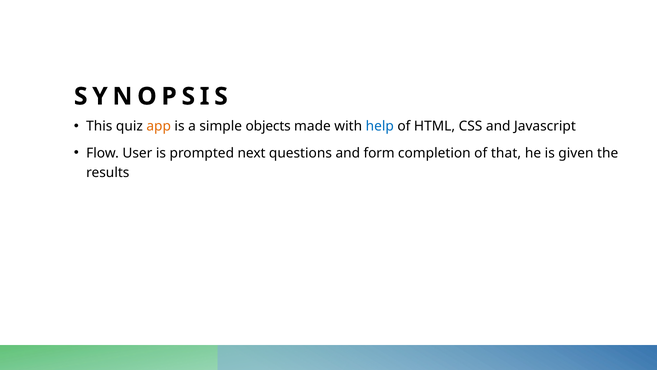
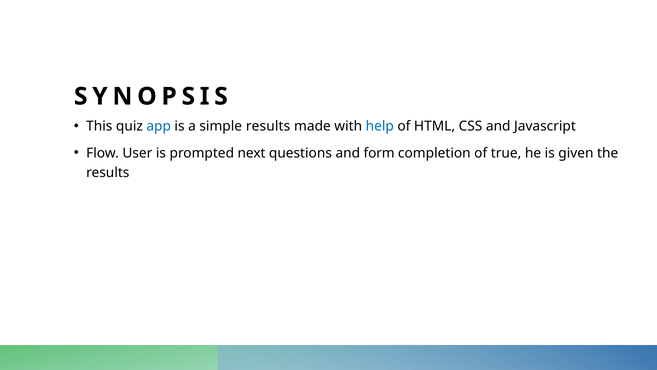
app colour: orange -> blue (159, 126)
simple objects: objects -> results (268, 126)
that: that -> true (506, 153)
